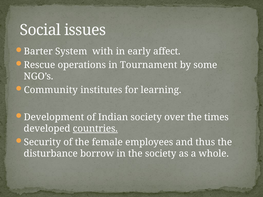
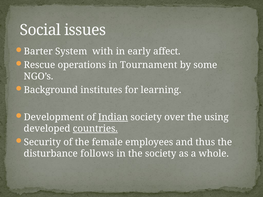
Community: Community -> Background (51, 90)
Indian underline: none -> present (113, 117)
times: times -> using (216, 117)
borrow: borrow -> follows (97, 154)
